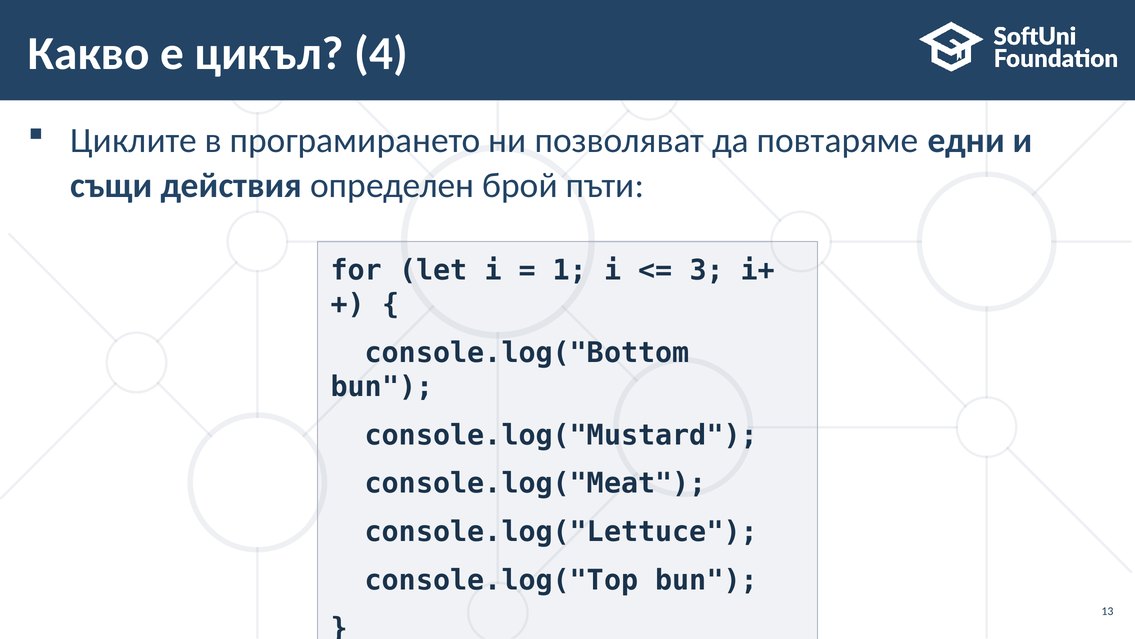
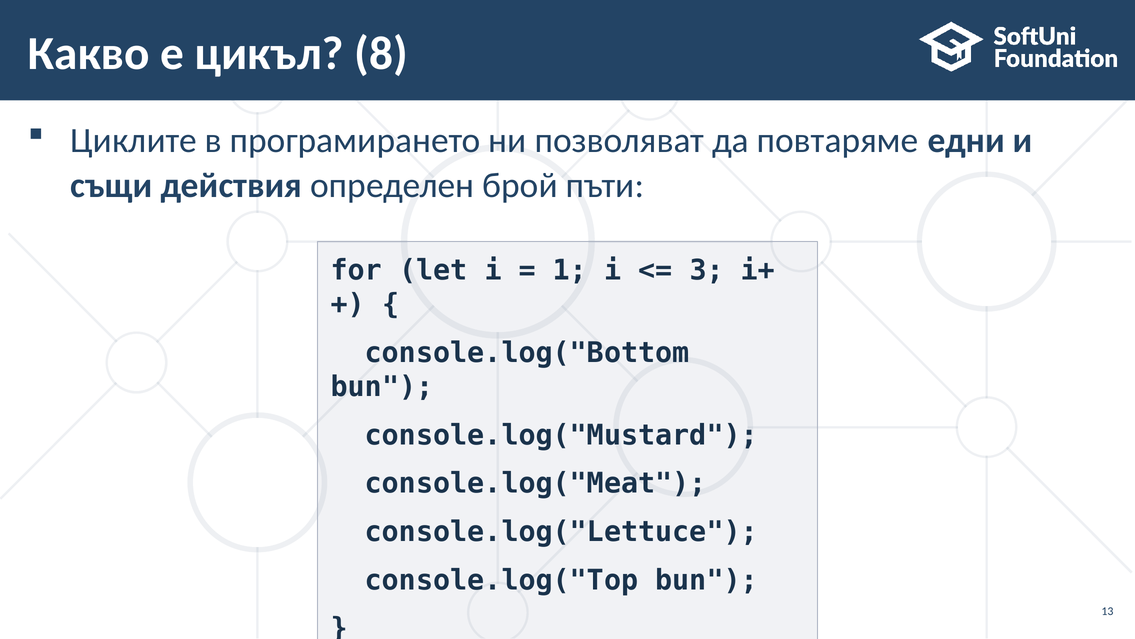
4: 4 -> 8 (381, 54)
